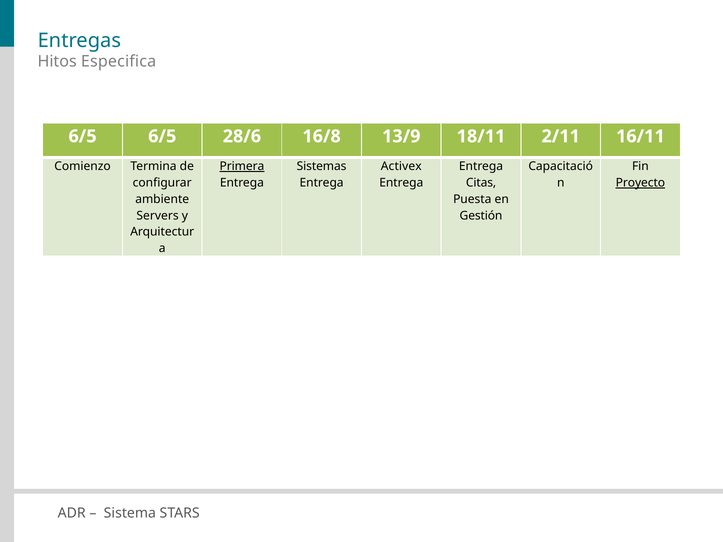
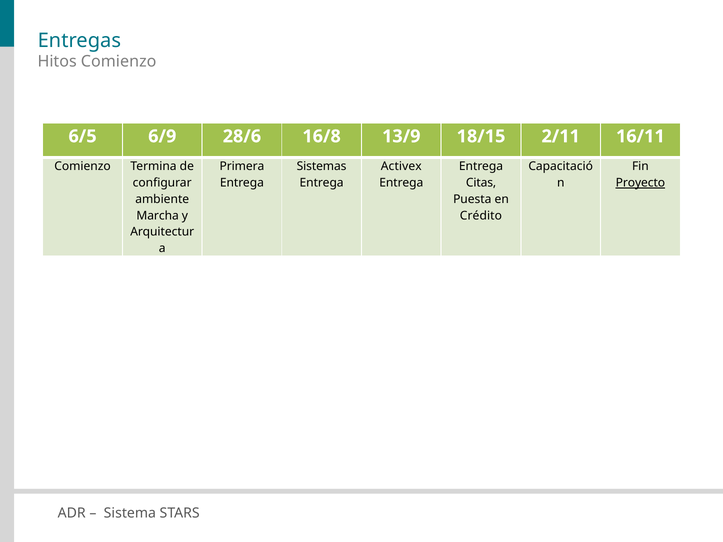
Hitos Especifica: Especifica -> Comienzo (119, 61)
6/5 6/5: 6/5 -> 6/9 (162, 136)
18/11: 18/11 -> 18/15 (481, 136)
Primera underline: present -> none (242, 166)
Servers: Servers -> Marcha (158, 216)
Gestión: Gestión -> Crédito (481, 216)
